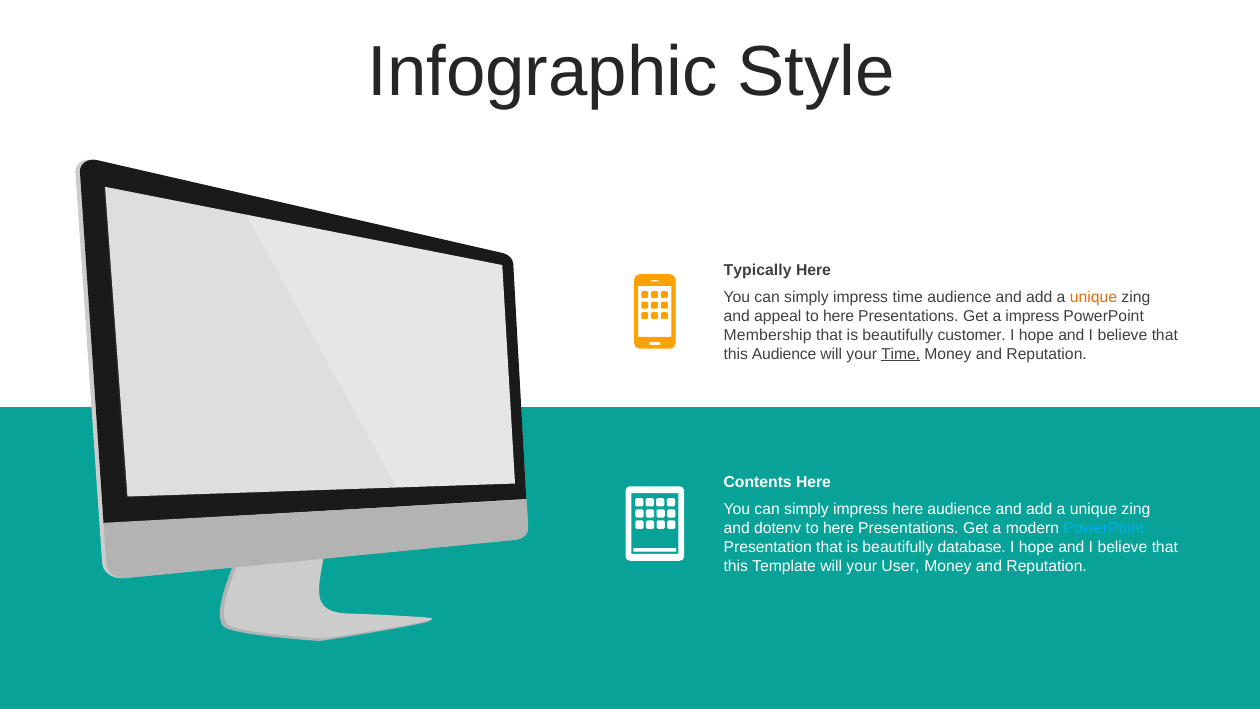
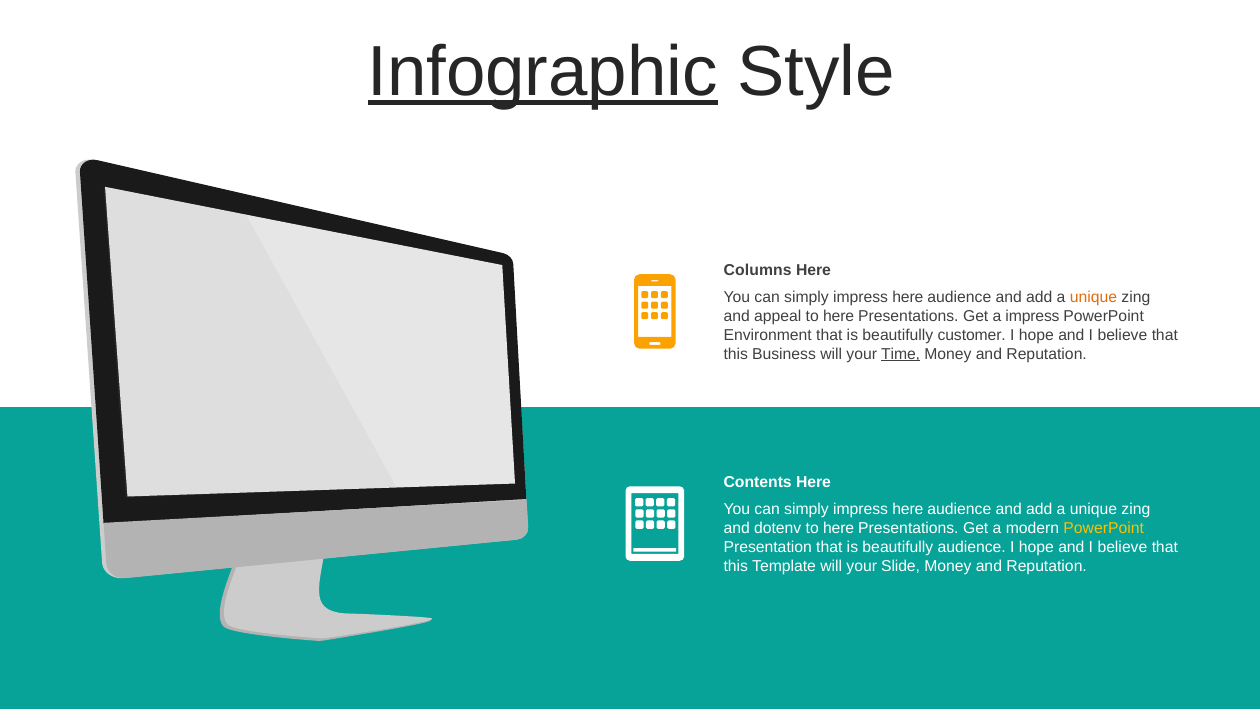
Infographic underline: none -> present (543, 72)
Typically: Typically -> Columns (758, 270)
time: time -> here (908, 297)
Membership: Membership -> Environment (768, 335)
this Audience: Audience -> Business (784, 354)
PowerPoint colour: light blue -> yellow (1104, 528)
beautifully database: database -> audience (972, 547)
User: User -> Slide (901, 566)
